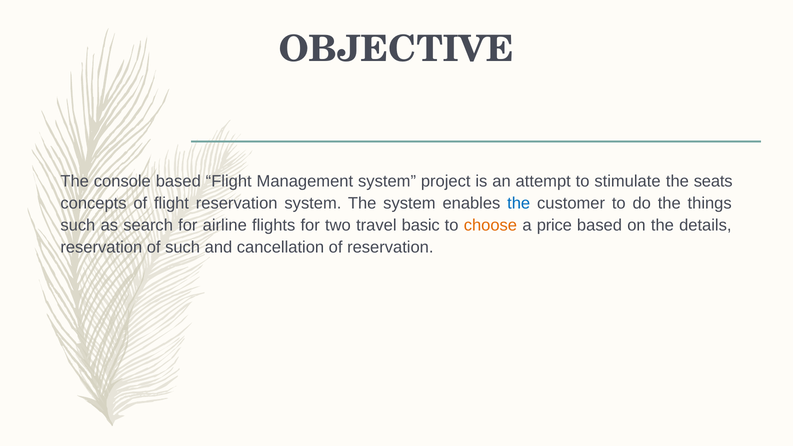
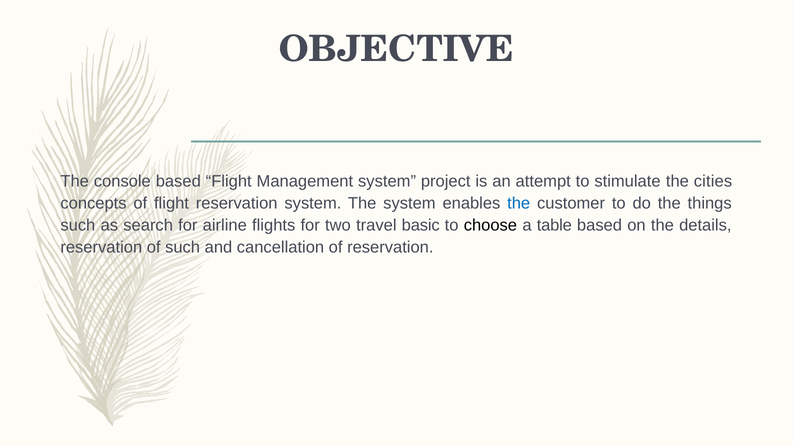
seats: seats -> cities (713, 181)
choose colour: orange -> black (490, 225)
price: price -> table (554, 225)
